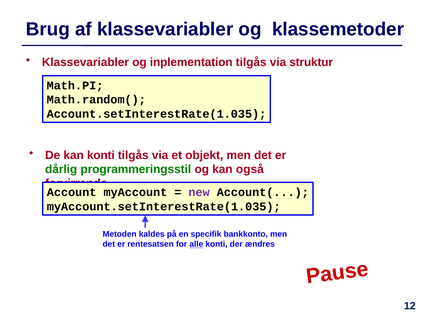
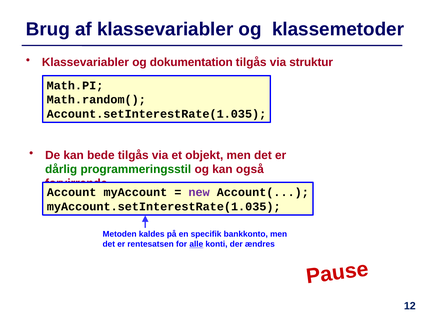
inplementation: inplementation -> dokumentation (191, 62)
kan konti: konti -> bede (101, 155)
